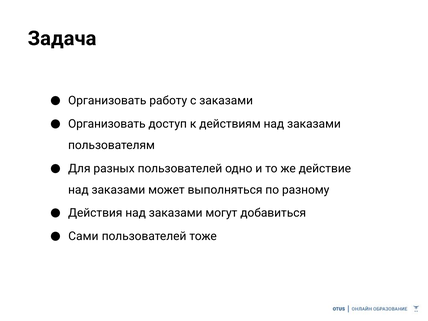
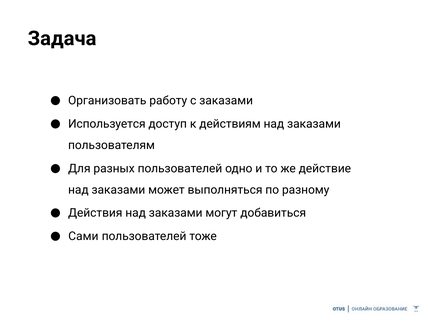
Организовать: Организовать -> Используется (107, 124)
